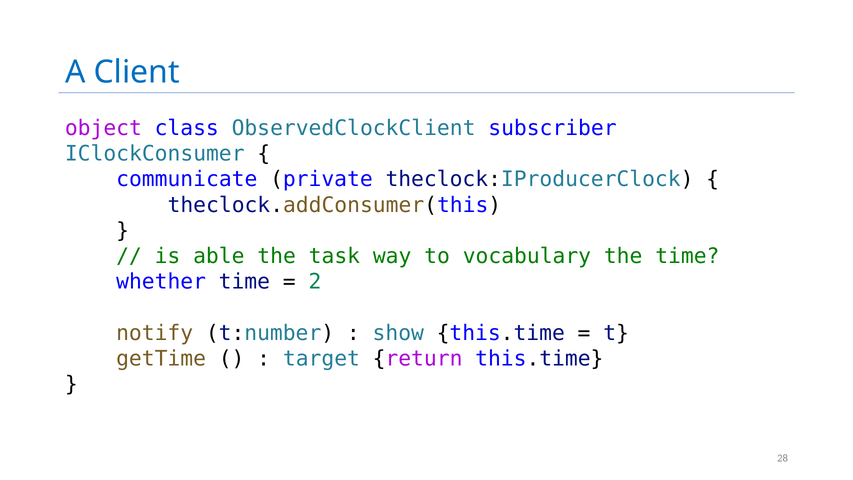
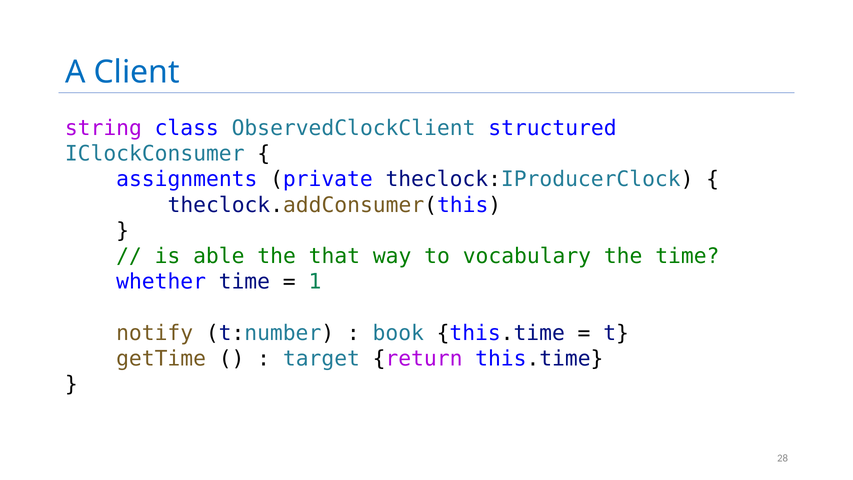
object: object -> string (103, 128)
subscriber: subscriber -> structured (552, 128)
communicate: communicate -> assignments (187, 179)
task: task -> that (334, 256)
2: 2 -> 1 (315, 282)
show: show -> book (398, 333)
